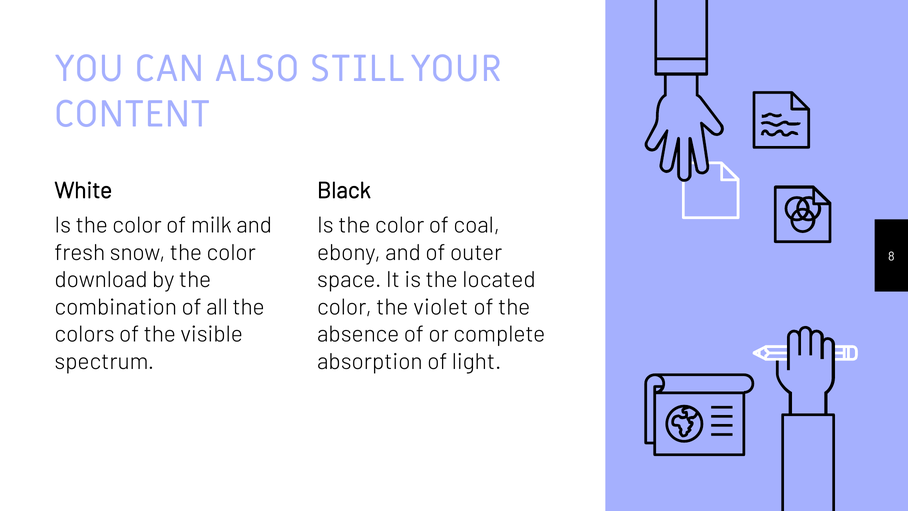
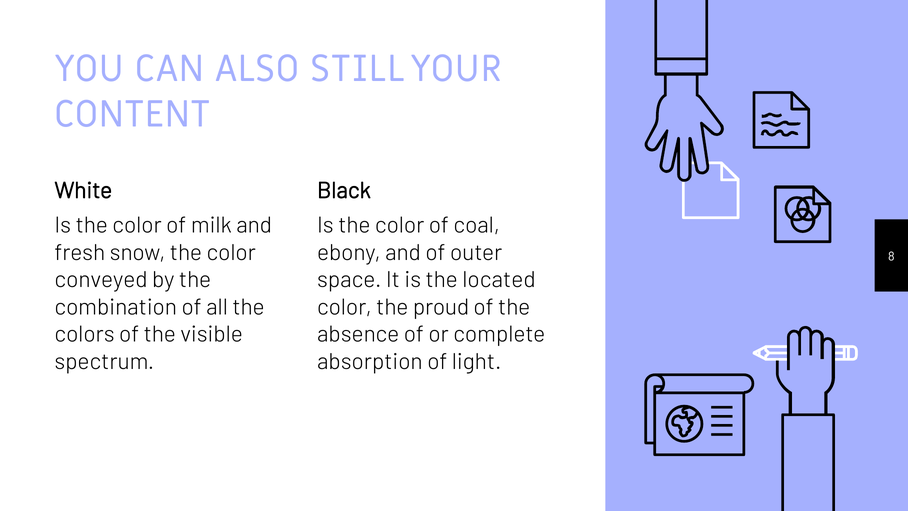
download: download -> conveyed (101, 280)
violet: violet -> proud (441, 307)
